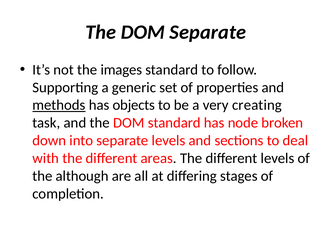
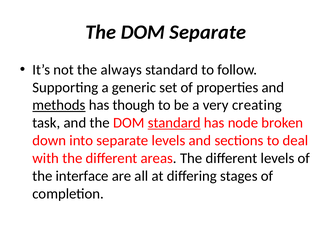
images: images -> always (121, 70)
objects: objects -> though (134, 105)
standard underline: none -> present (174, 123)
although: although -> interface (82, 176)
